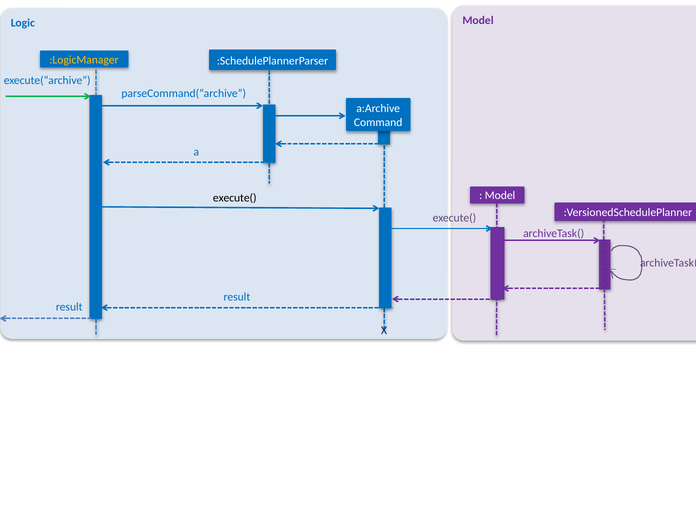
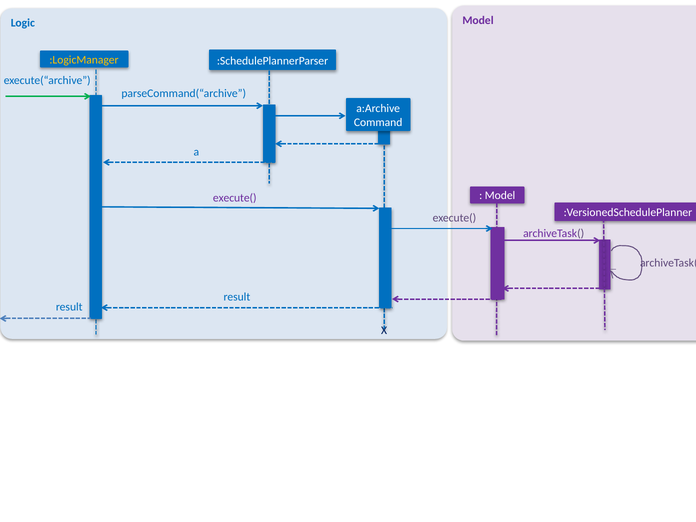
execute( colour: black -> purple (235, 198)
